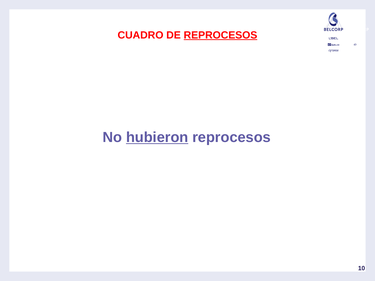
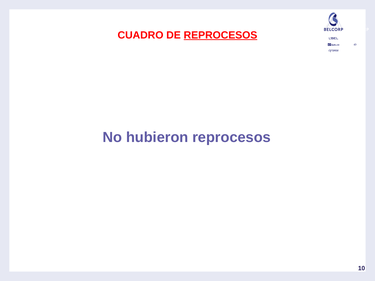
hubieron underline: present -> none (157, 138)
